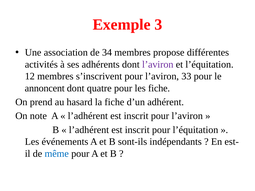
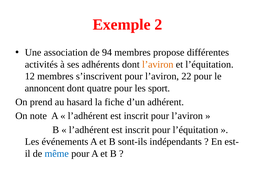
3: 3 -> 2 (158, 25)
34: 34 -> 94 (107, 53)
l’aviron colour: purple -> orange (158, 64)
33: 33 -> 22 (186, 76)
les fiche: fiche -> sport (159, 88)
